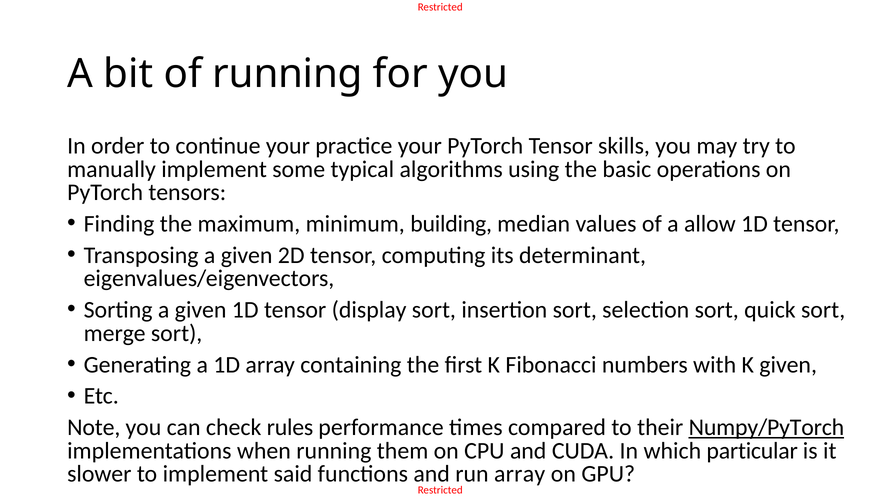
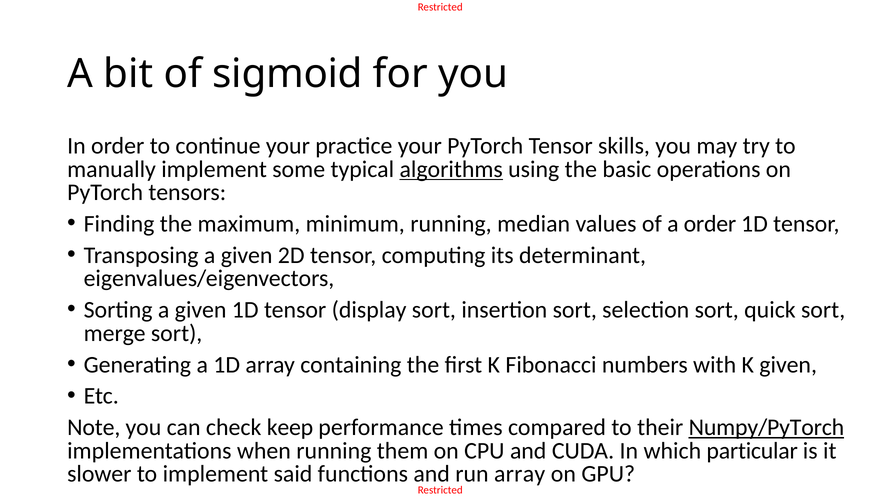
of running: running -> sigmoid (288, 74)
algorithms underline: none -> present (451, 169)
minimum building: building -> running (451, 224)
a allow: allow -> order (710, 224)
rules: rules -> keep (290, 427)
